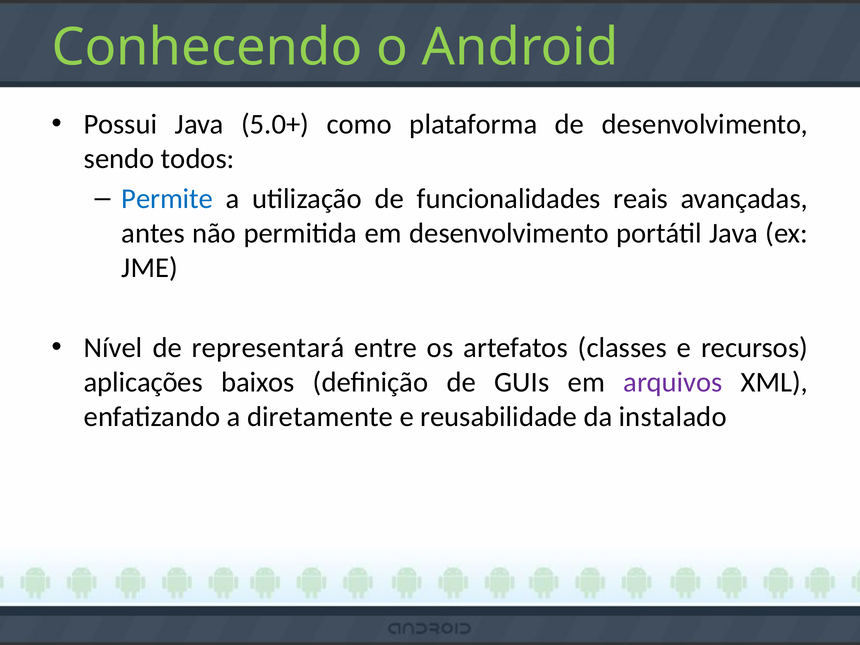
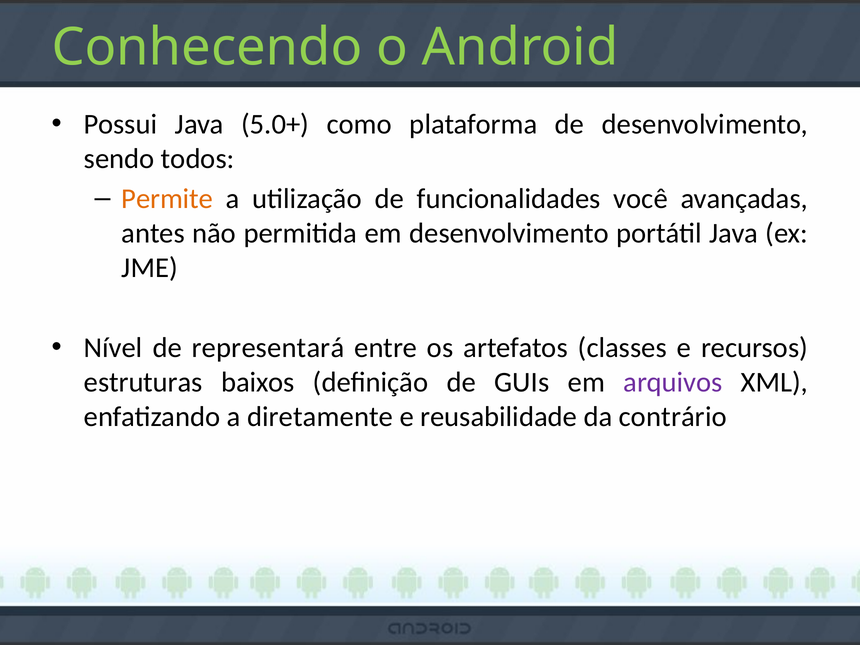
Permite colour: blue -> orange (167, 199)
reais: reais -> você (641, 199)
aplicações: aplicações -> estruturas (143, 382)
instalado: instalado -> contrário (673, 417)
